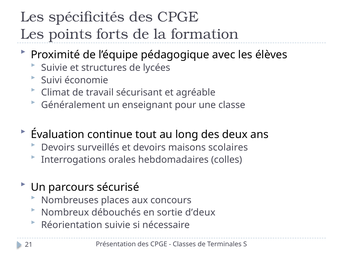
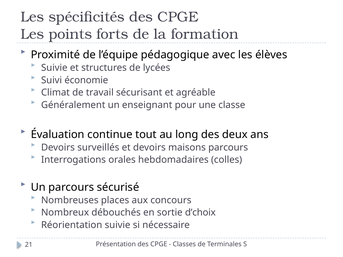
maisons scolaires: scolaires -> parcours (228, 148)
d’deux: d’deux -> d’choix (200, 213)
